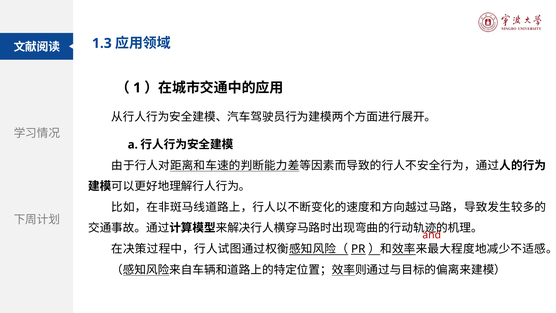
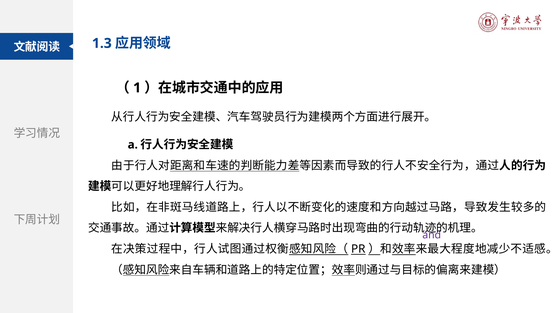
and colour: red -> purple (432, 235)
